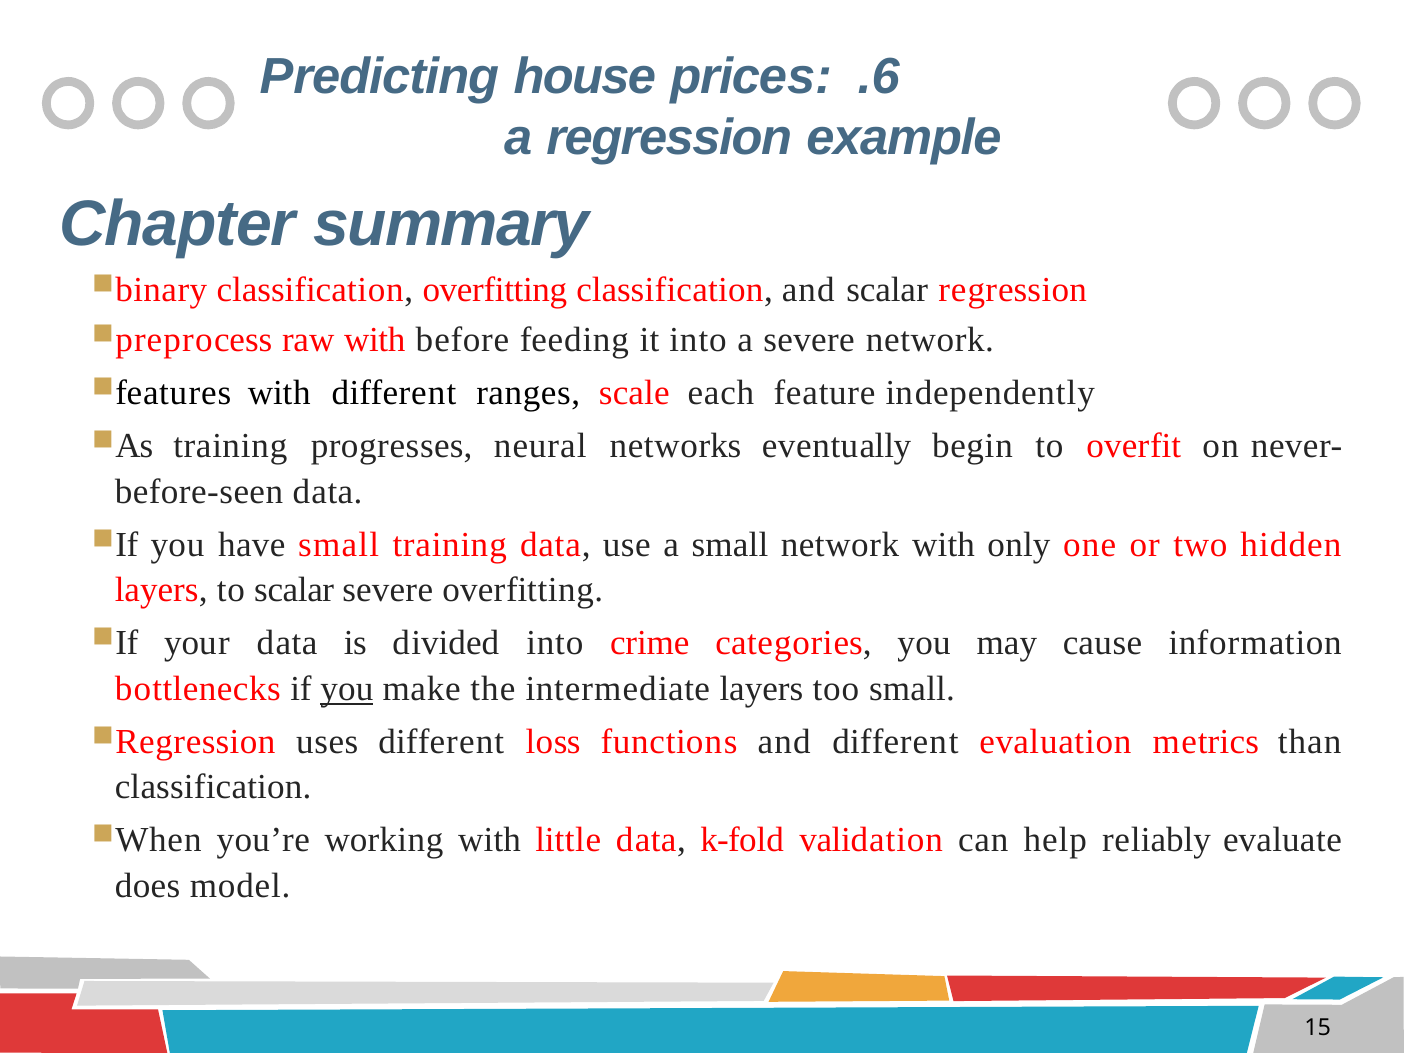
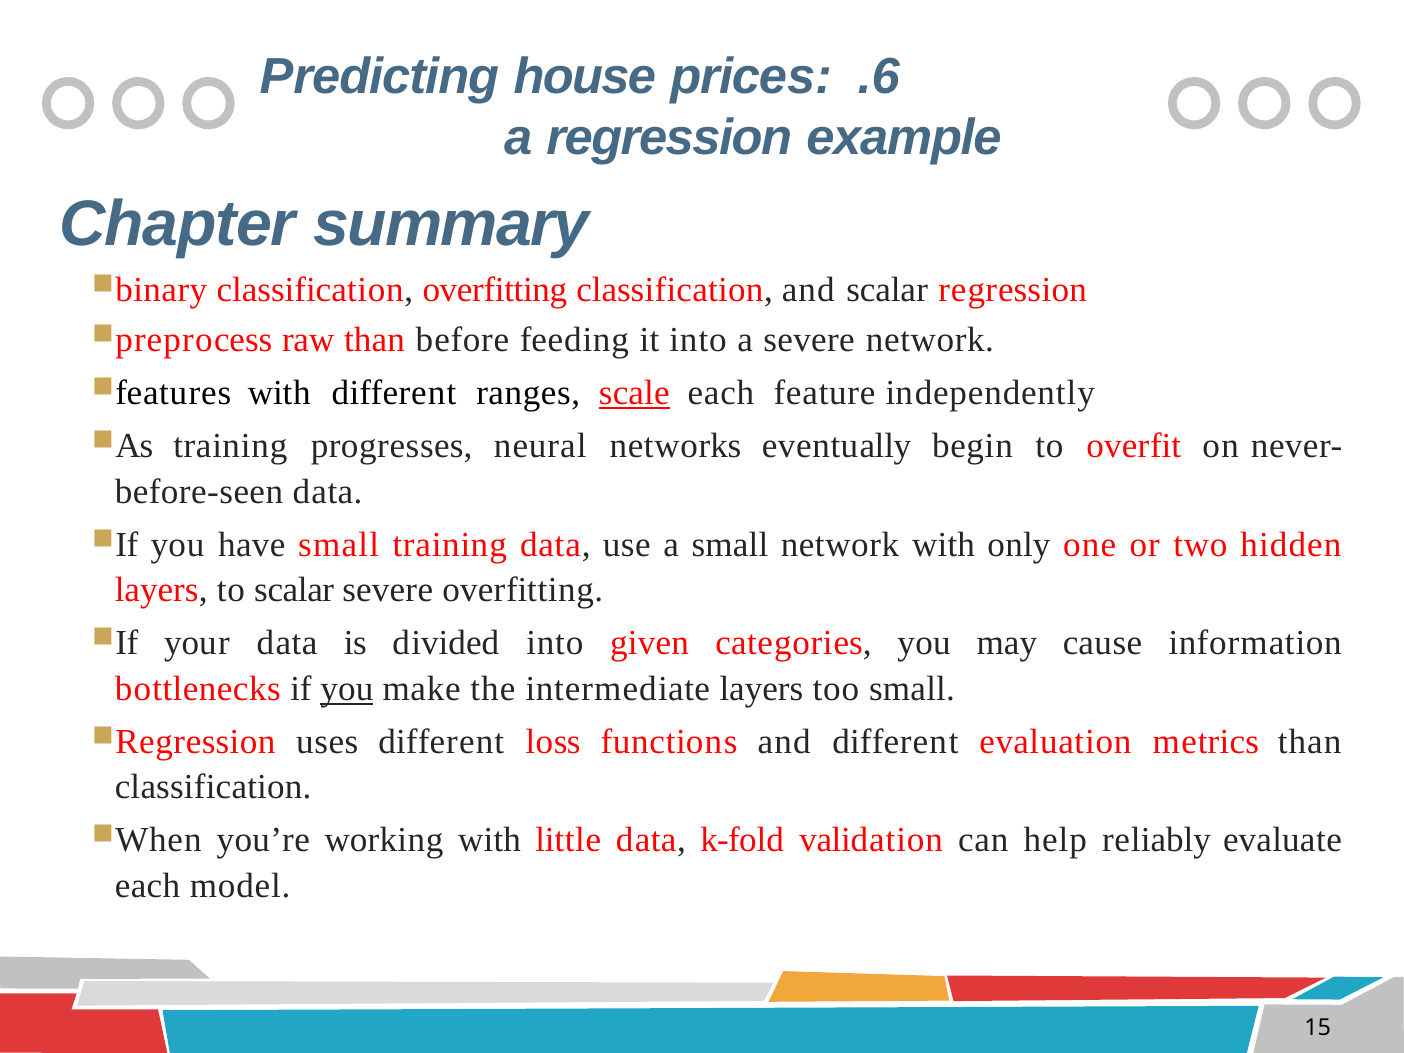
raw with: with -> than (375, 340)
scale underline: none -> present (634, 393)
crime: crime -> given (650, 643)
does: does -> each (148, 886)
